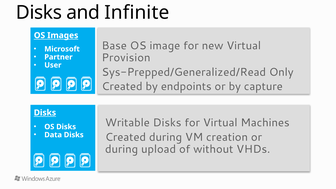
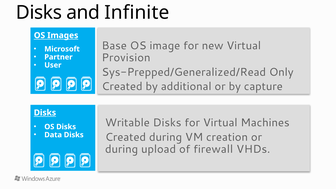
endpoints: endpoints -> additional (186, 86)
without: without -> firewall (213, 149)
